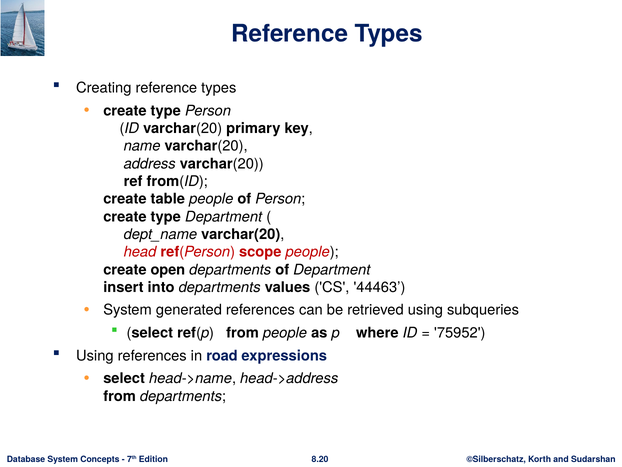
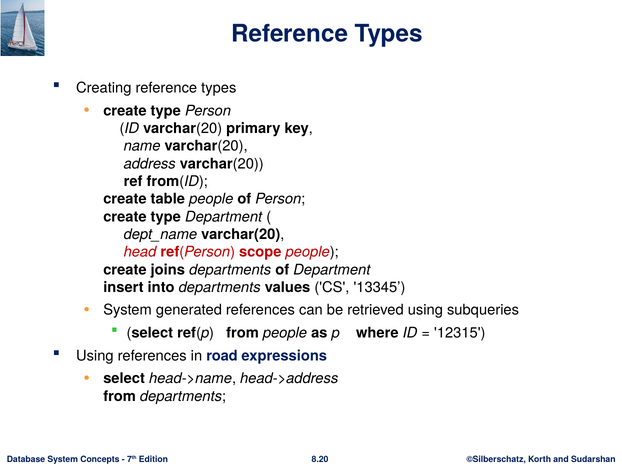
open: open -> joins (168, 269)
44463: 44463 -> 13345 (379, 287)
75952: 75952 -> 12315 (460, 333)
